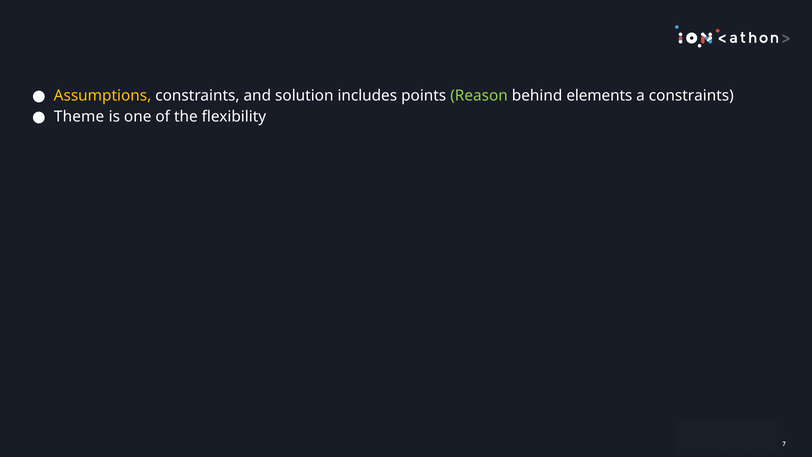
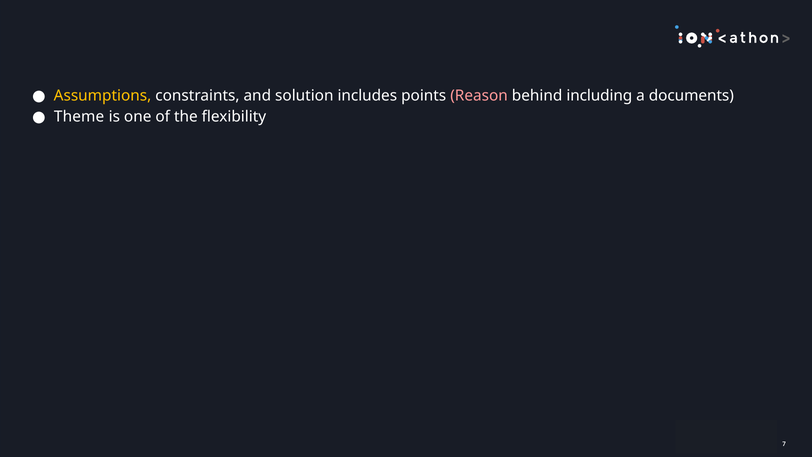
Reason colour: light green -> pink (479, 96)
elements: elements -> including (599, 96)
a constraints: constraints -> documents (691, 96)
